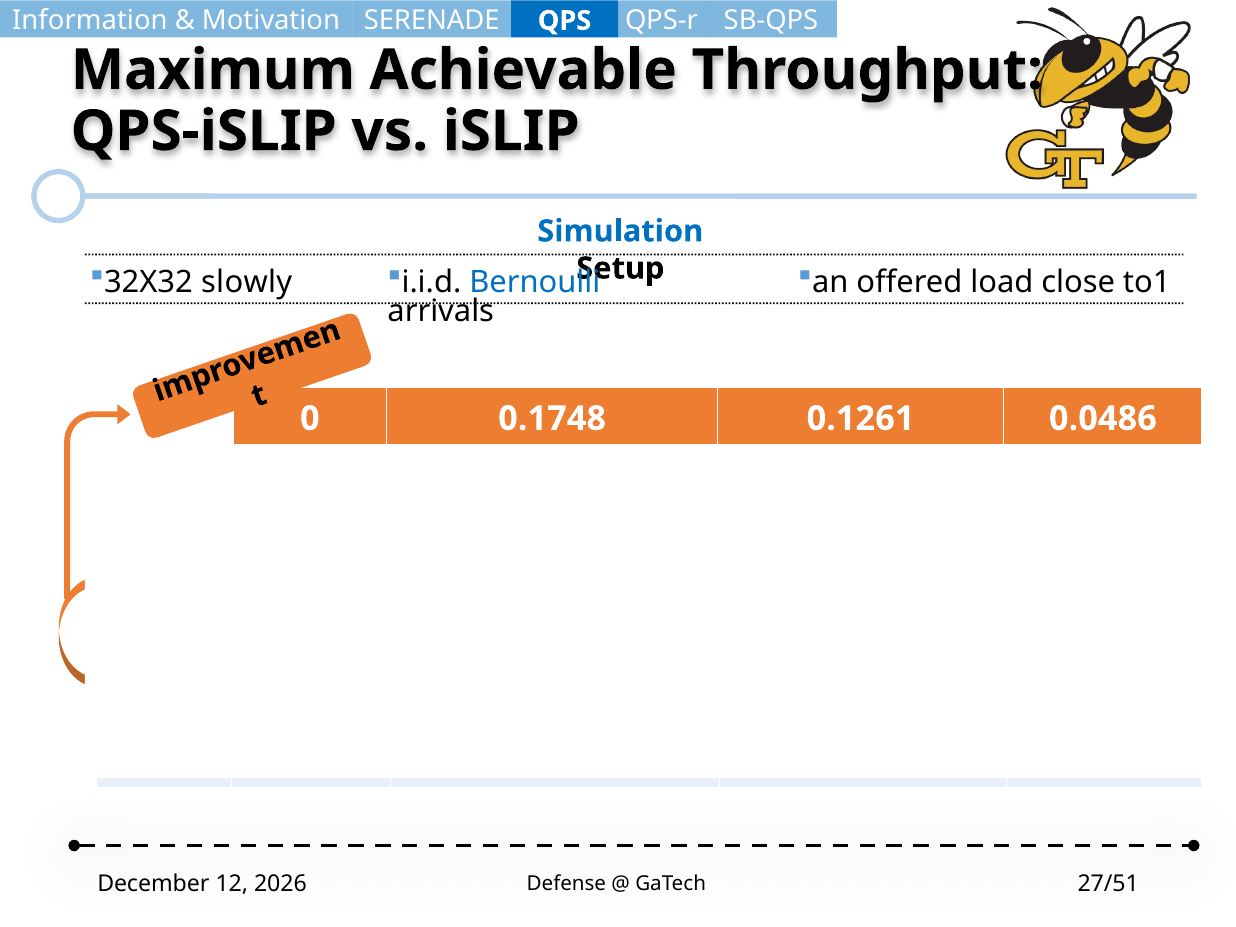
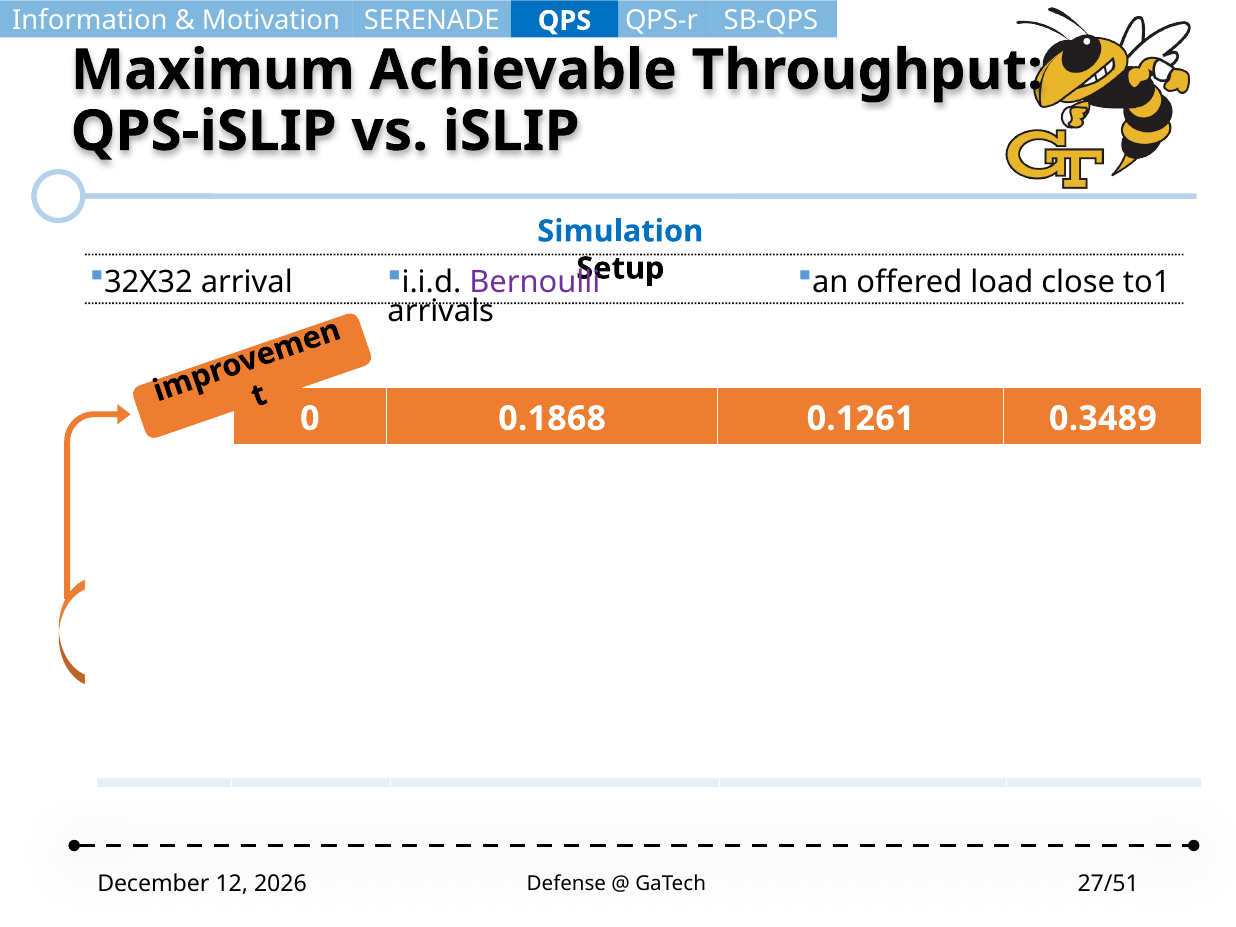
slowly: slowly -> arrival (247, 282)
Bernoulli colour: blue -> purple (535, 282)
0.1748: 0.1748 -> 0.1868 (552, 419)
0.0486: 0.0486 -> 0.3489 (1103, 419)
